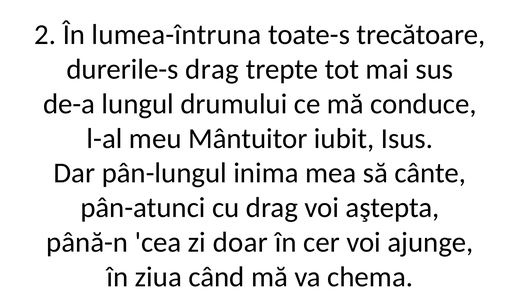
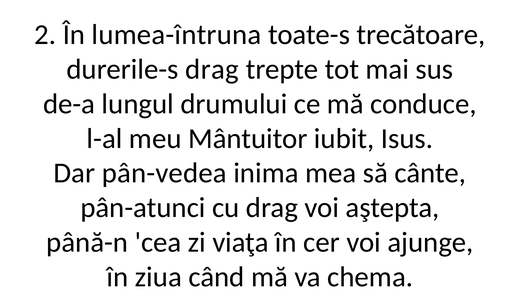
pân-lungul: pân-lungul -> pân-vedea (164, 173)
doar: doar -> viaţa (241, 243)
